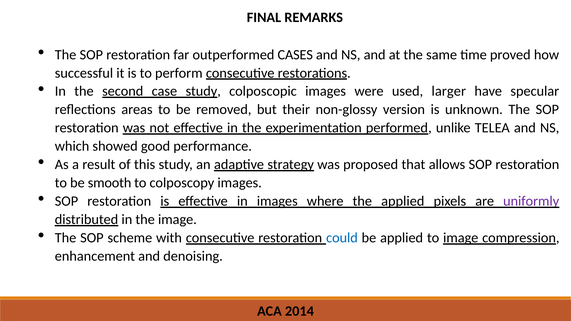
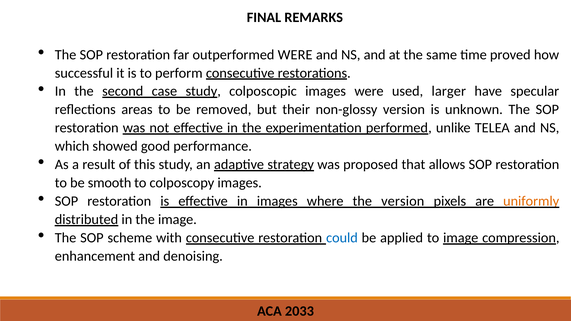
outperformed CASES: CASES -> WERE (295, 55)
the applied: applied -> version (403, 201)
uniformly colour: purple -> orange (531, 201)
2014: 2014 -> 2033 (299, 311)
